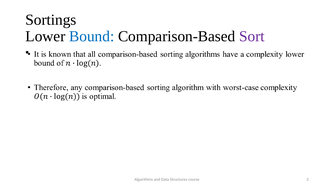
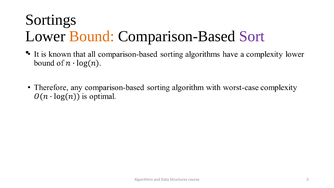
Bound colour: blue -> orange (92, 36)
